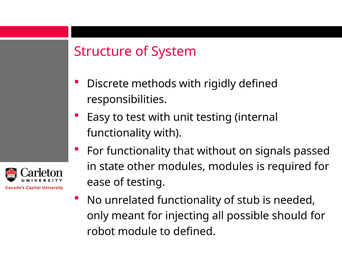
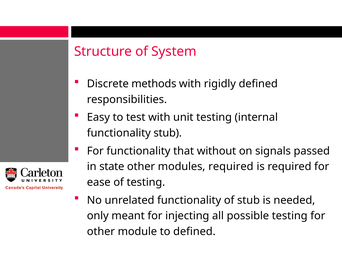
functionality with: with -> stub (168, 133)
modules modules: modules -> required (231, 167)
possible should: should -> testing (290, 216)
robot: robot -> other (101, 232)
